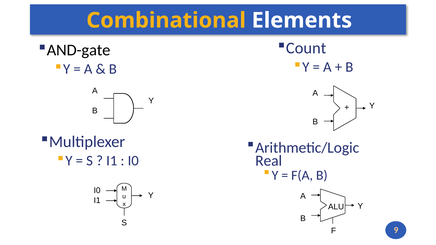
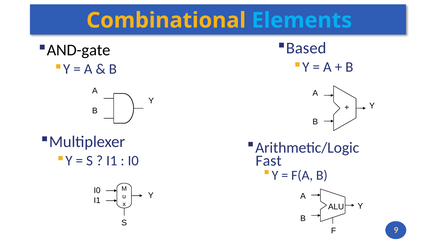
Elements colour: white -> light blue (302, 20)
Count: Count -> Based (306, 48)
Real: Real -> Fast (269, 161)
